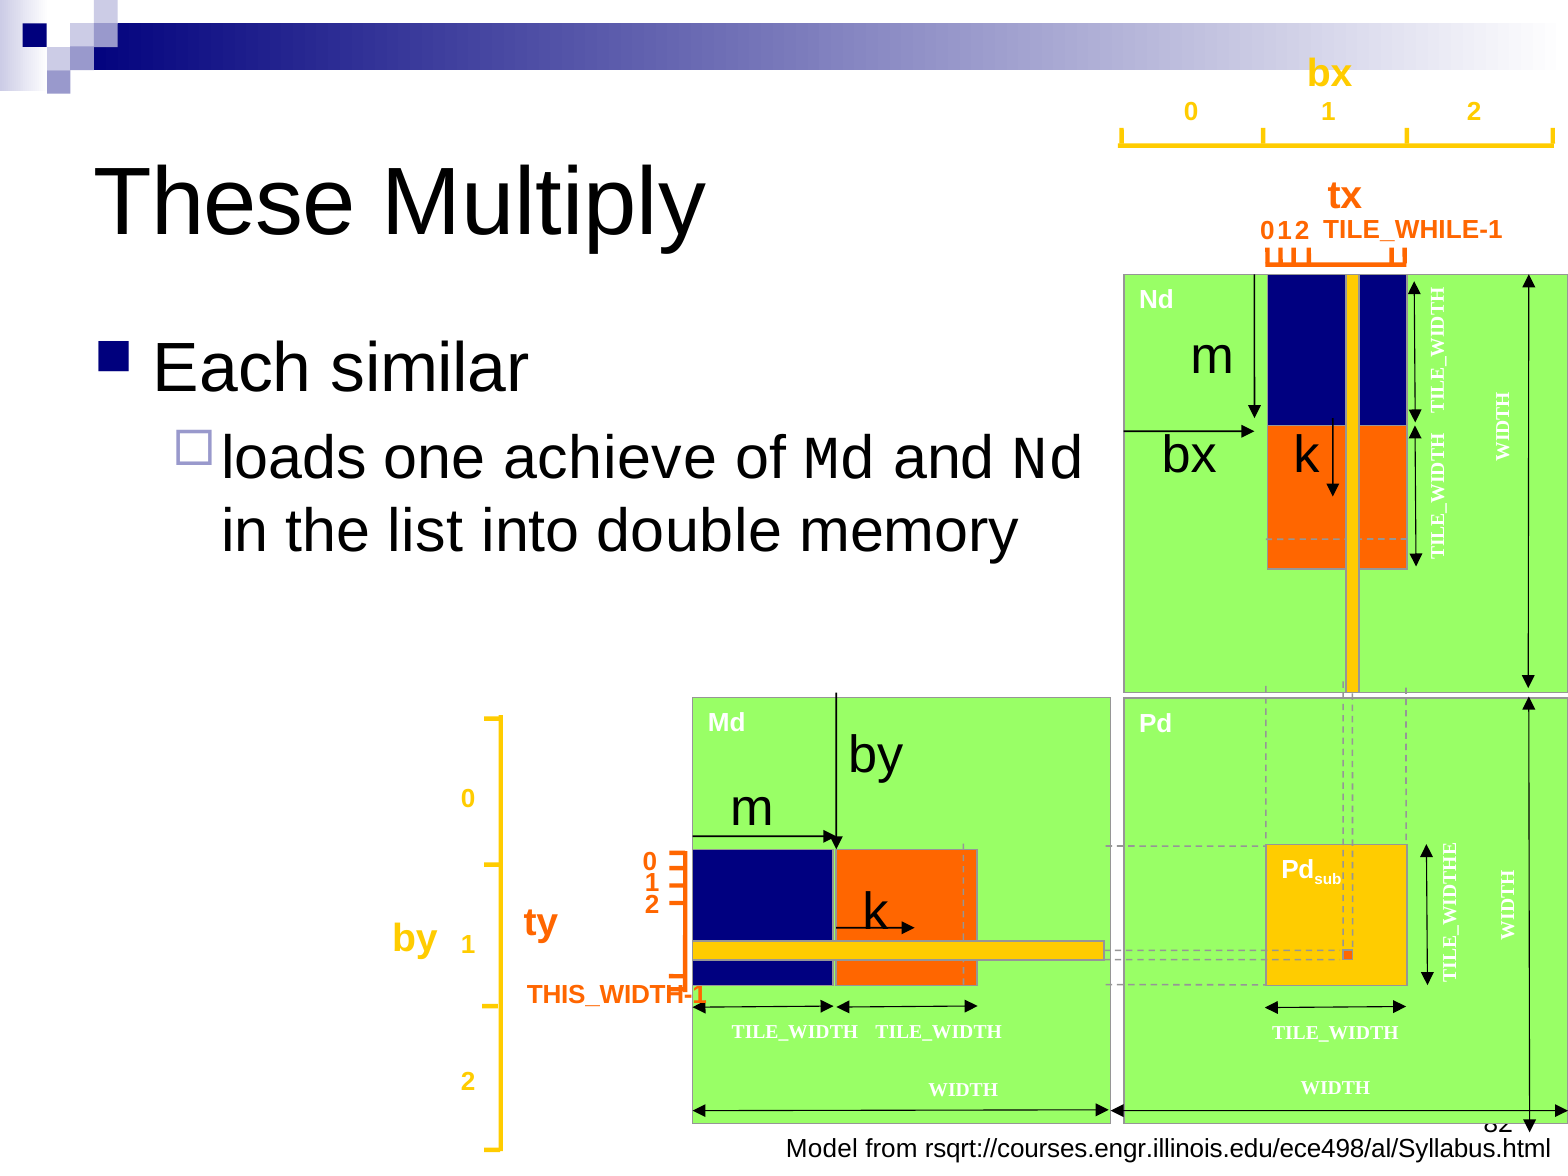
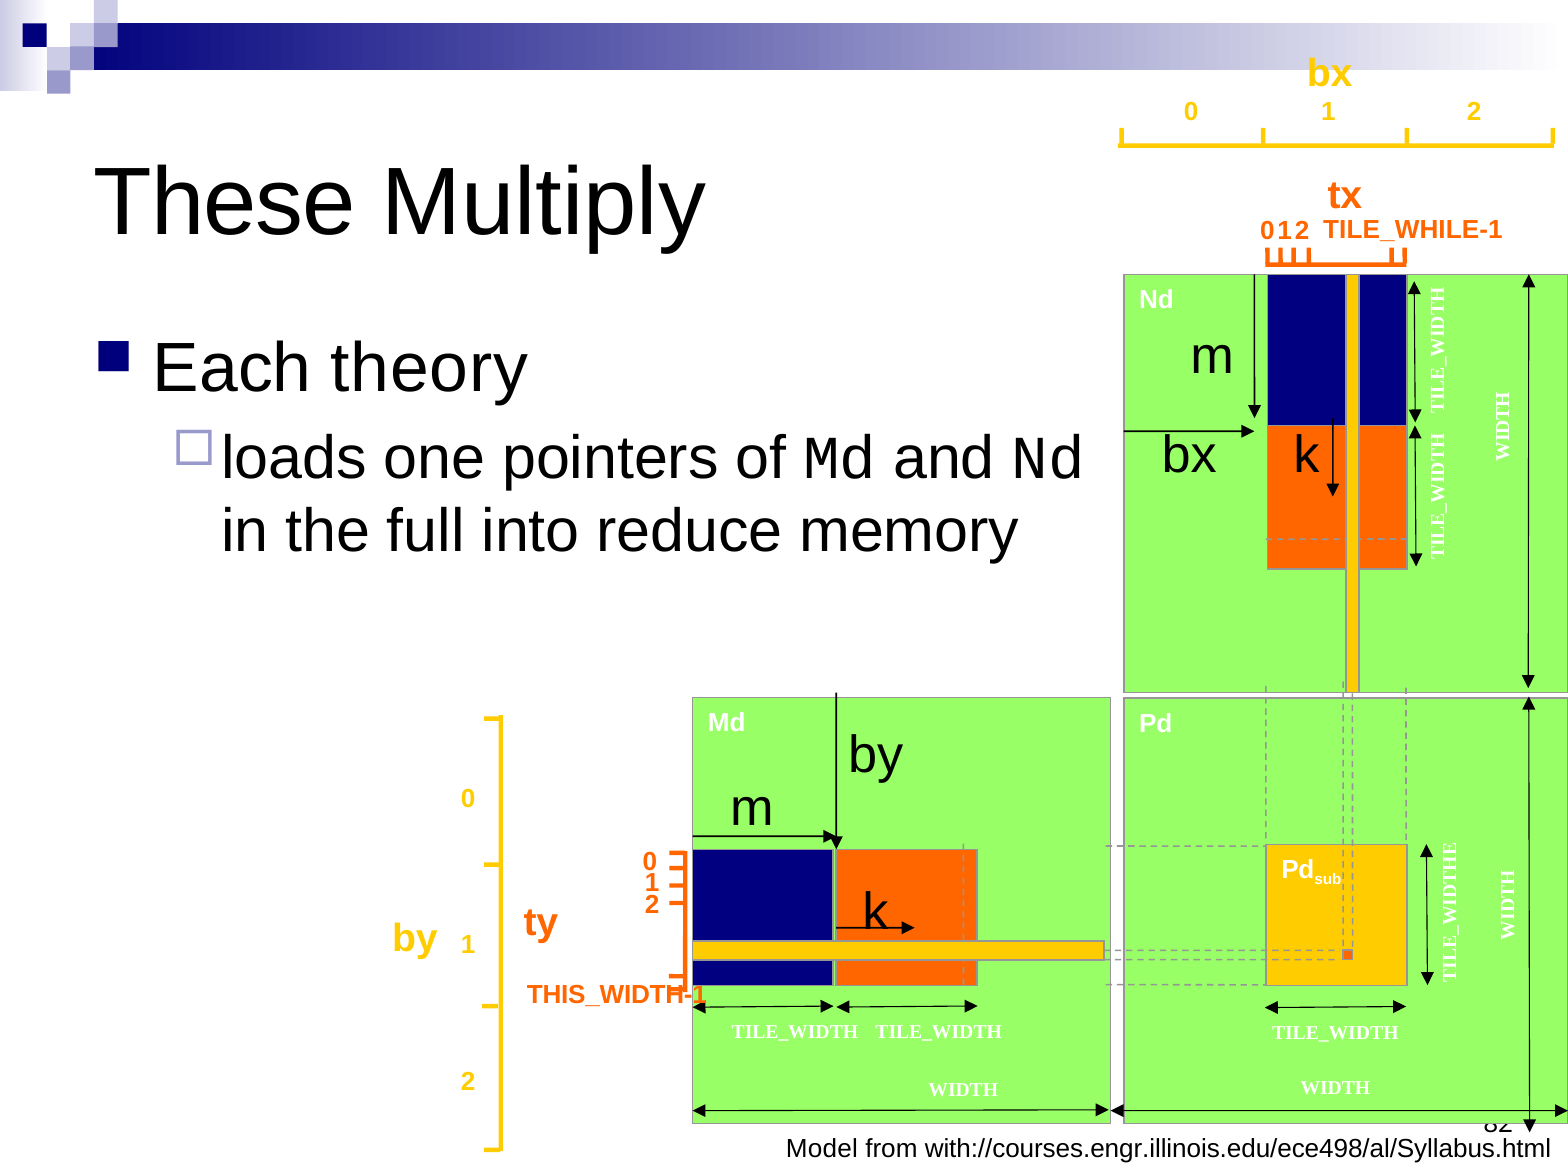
similar: similar -> theory (430, 368)
achieve: achieve -> pointers (610, 458)
list: list -> full (426, 531)
double: double -> reduce (690, 531)
rsqrt://courses.engr.illinois.edu/ece498/al/Syllabus.html: rsqrt://courses.engr.illinois.edu/ece498/al/Syllabus.html -> with://courses.engr.illinois.edu/ece498/al/Syllabus.html (1238, 1149)
